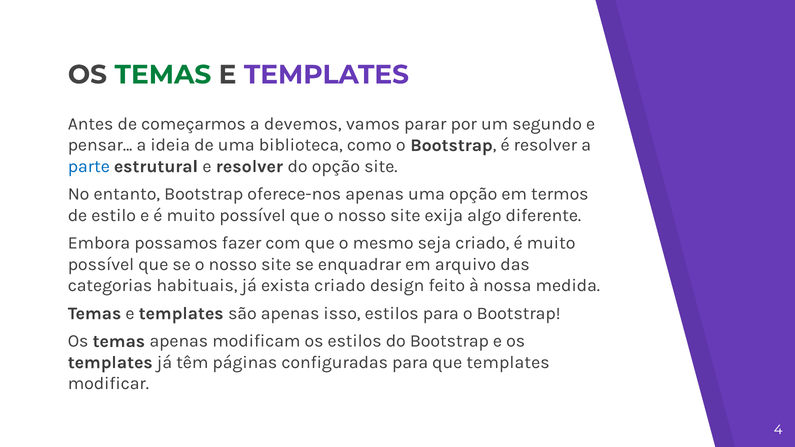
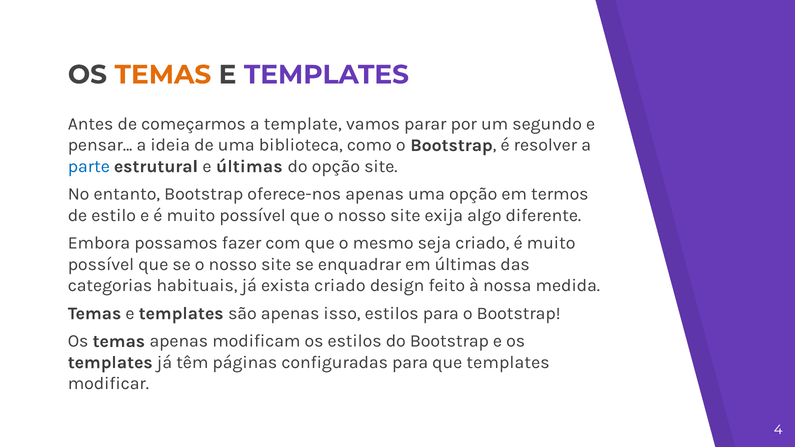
TEMAS colour: green -> orange (163, 75)
devemos: devemos -> template (303, 124)
e resolver: resolver -> últimas (249, 166)
em arquivo: arquivo -> últimas (466, 264)
